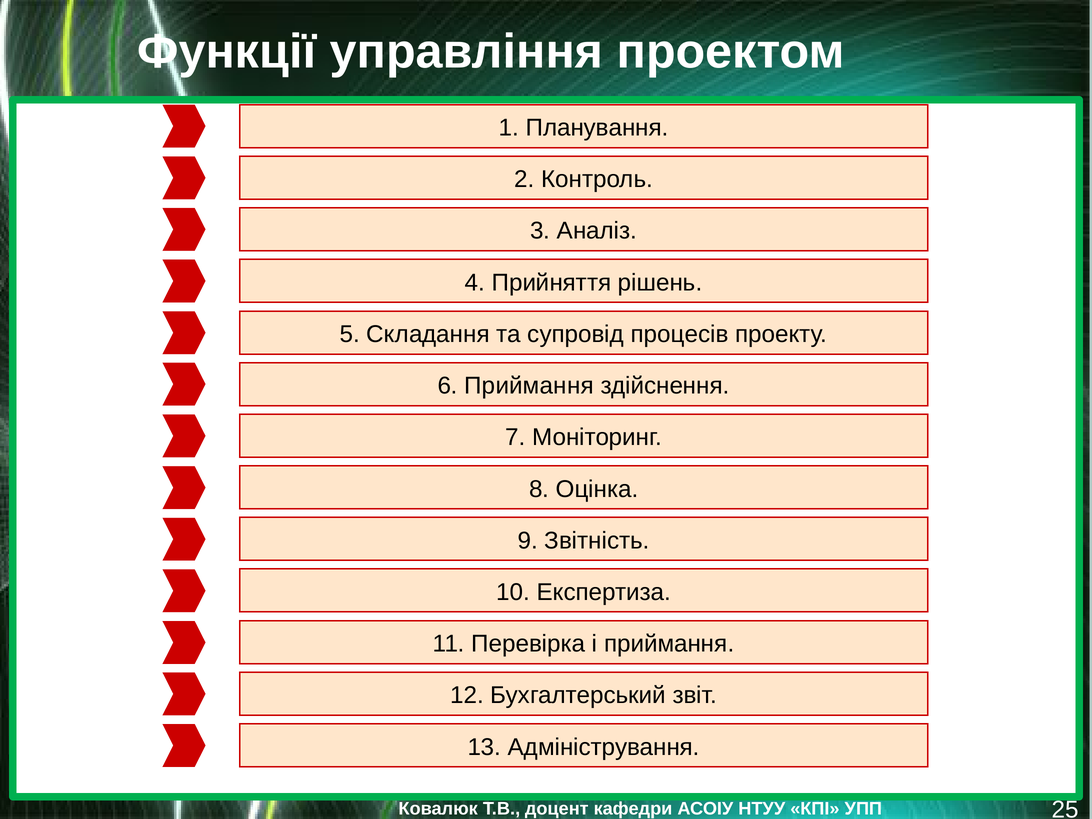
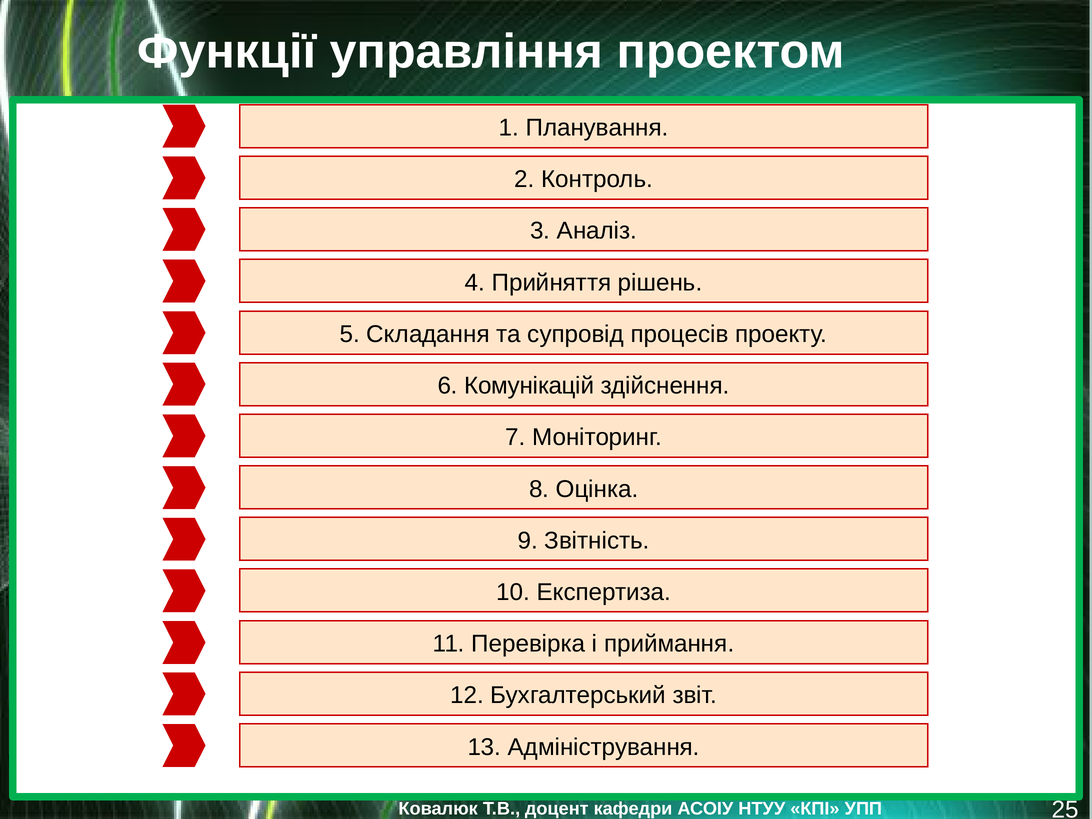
6 Приймання: Приймання -> Комунікацій (529, 386)
